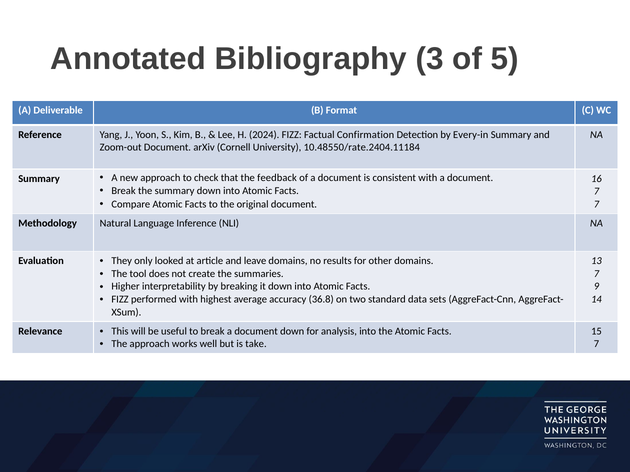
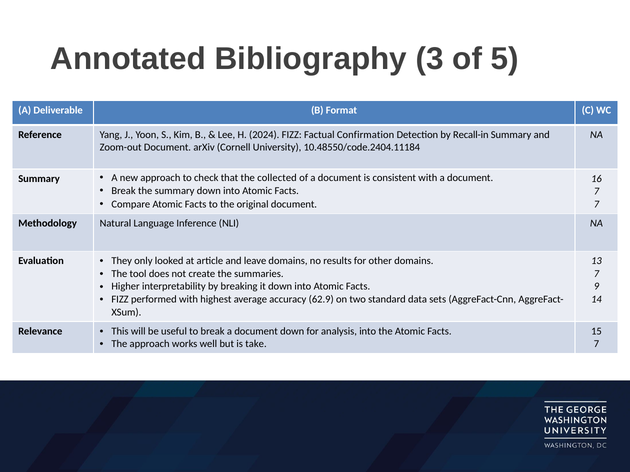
Every-in: Every-in -> Recall-in (471, 135)
10.48550/rate.2404.11184: 10.48550/rate.2404.11184 -> 10.48550/code.2404.11184 (362, 148)
feedback: feedback -> collected (277, 178)
36.8: 36.8 -> 62.9 (321, 300)
